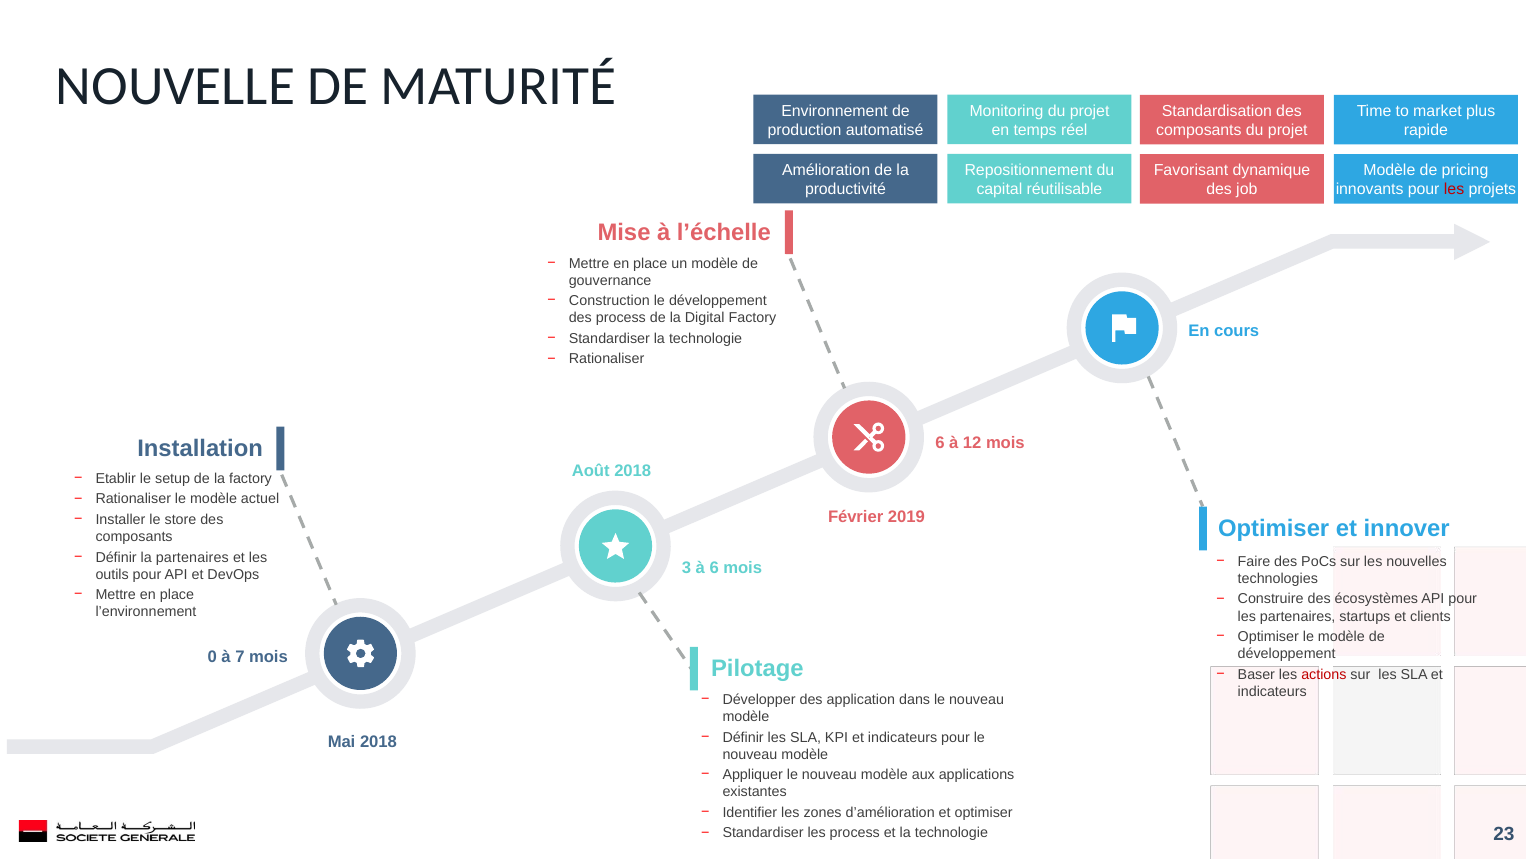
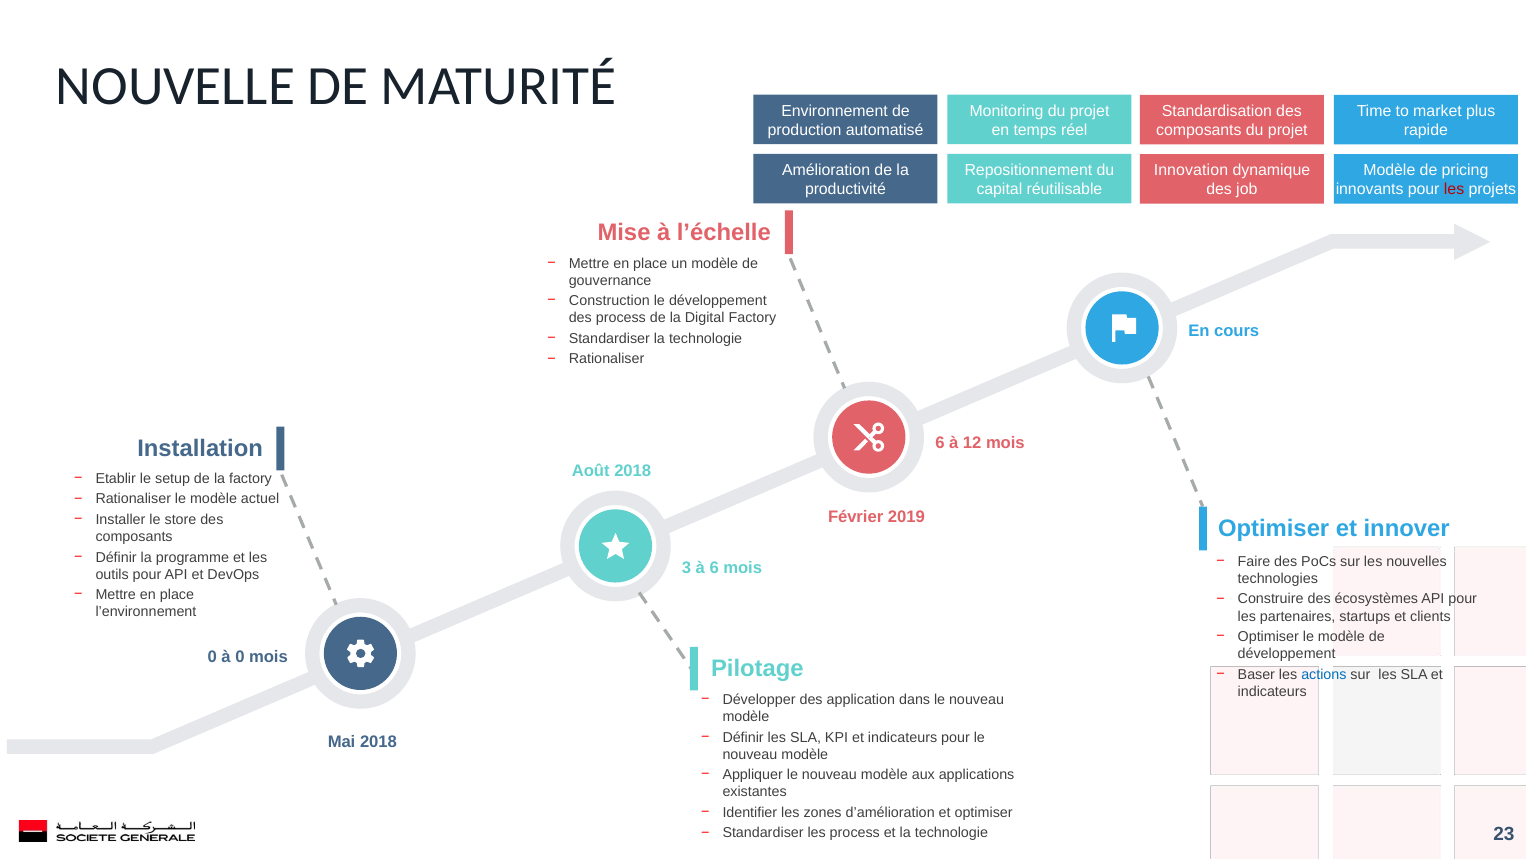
Favorisant: Favorisant -> Innovation (1191, 170)
la partenaires: partenaires -> programme (192, 557)
à 7: 7 -> 0 (240, 656)
actions colour: red -> blue (1324, 674)
